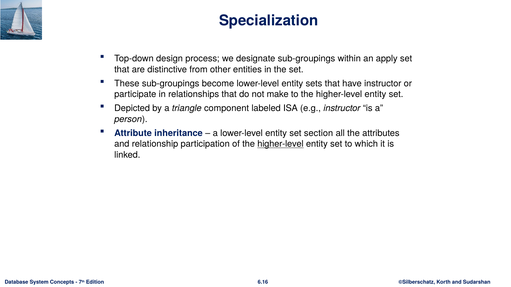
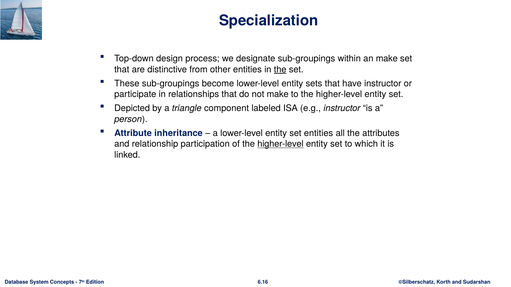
an apply: apply -> make (387, 59)
the underline: none -> present (280, 69)
set section: section -> entities (319, 133)
